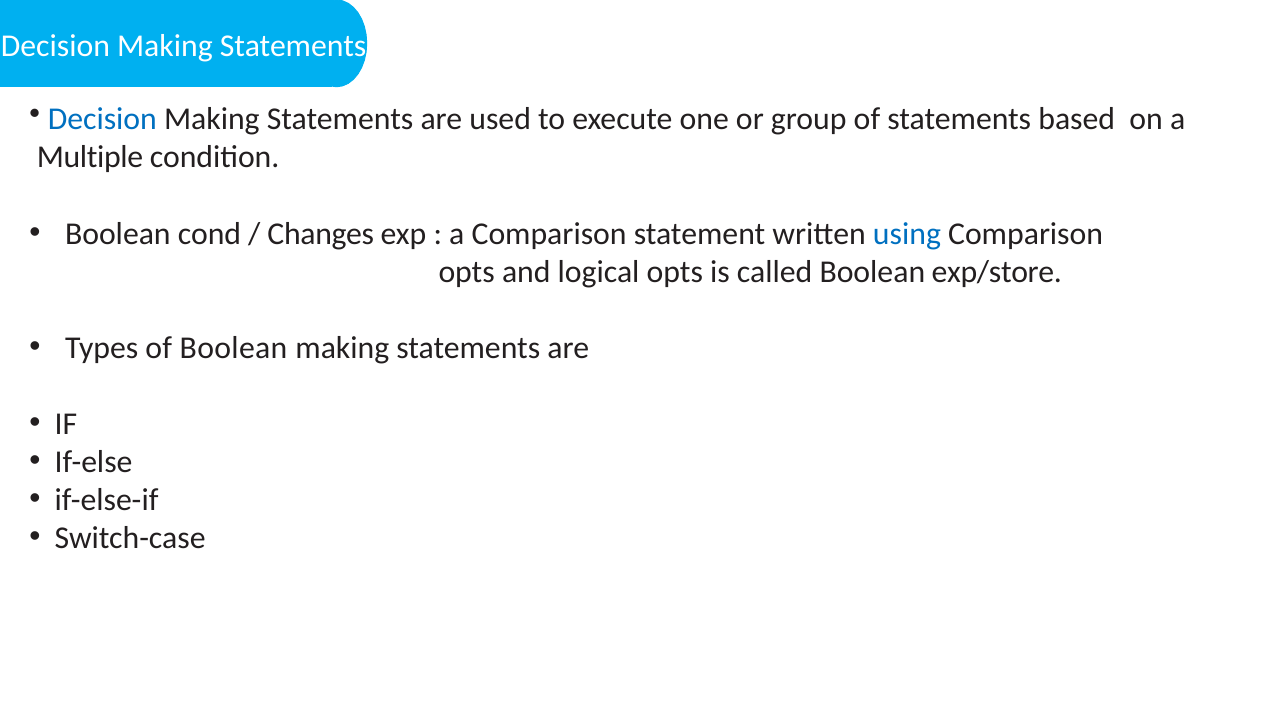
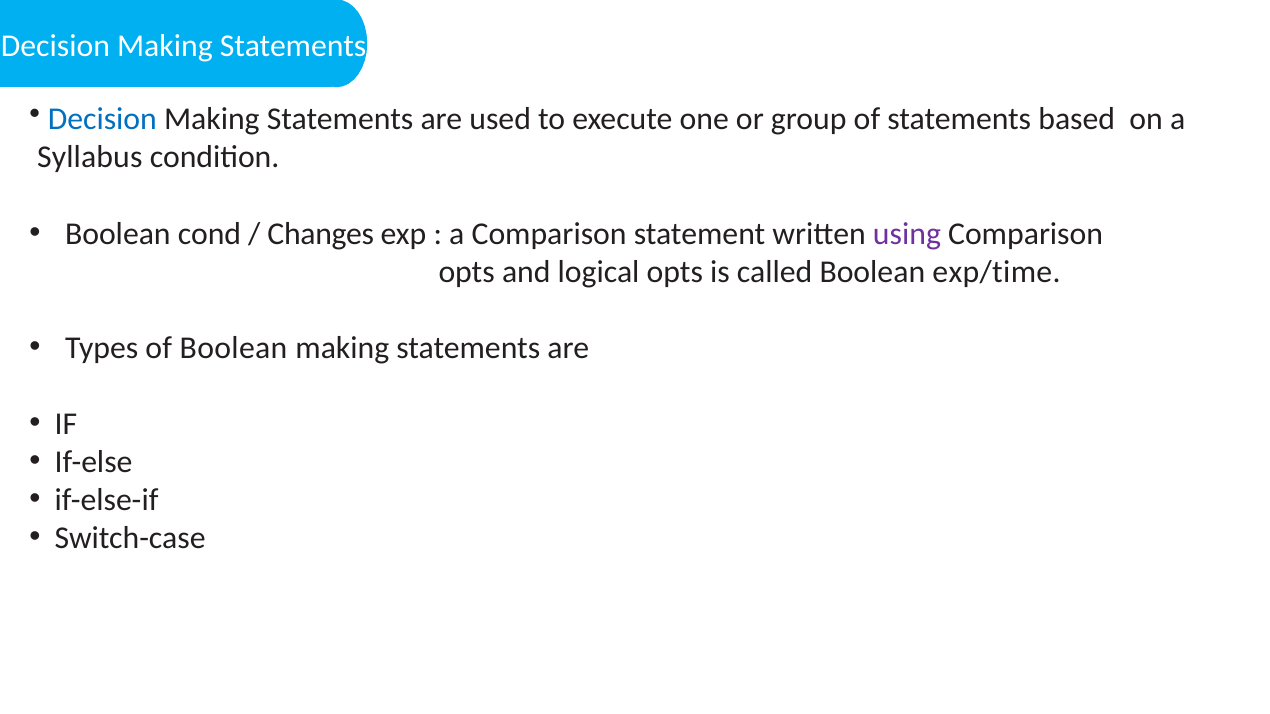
Multiple: Multiple -> Syllabus (90, 158)
using colour: blue -> purple (907, 234)
exp/store: exp/store -> exp/time (997, 272)
